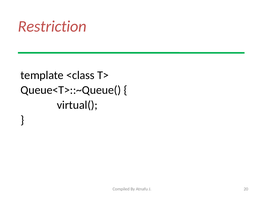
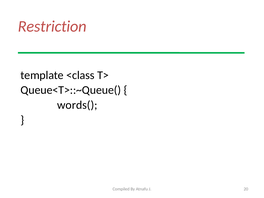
virtual(: virtual( -> words( (77, 105)
